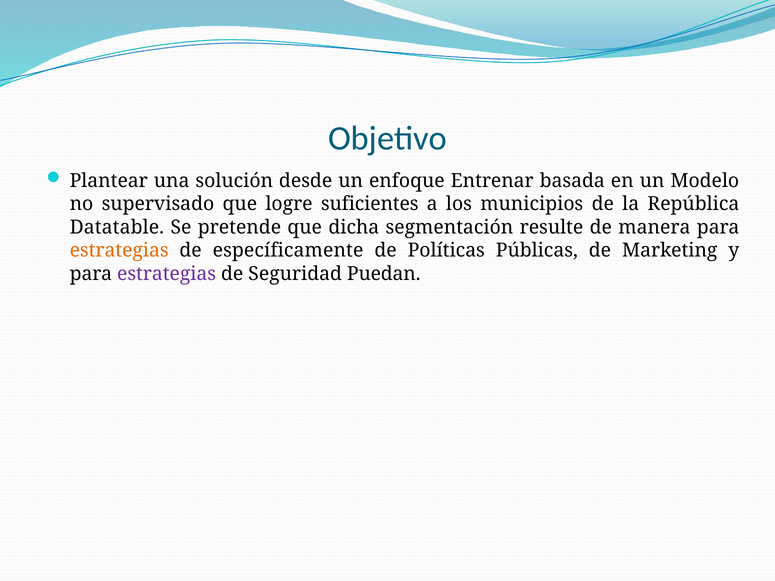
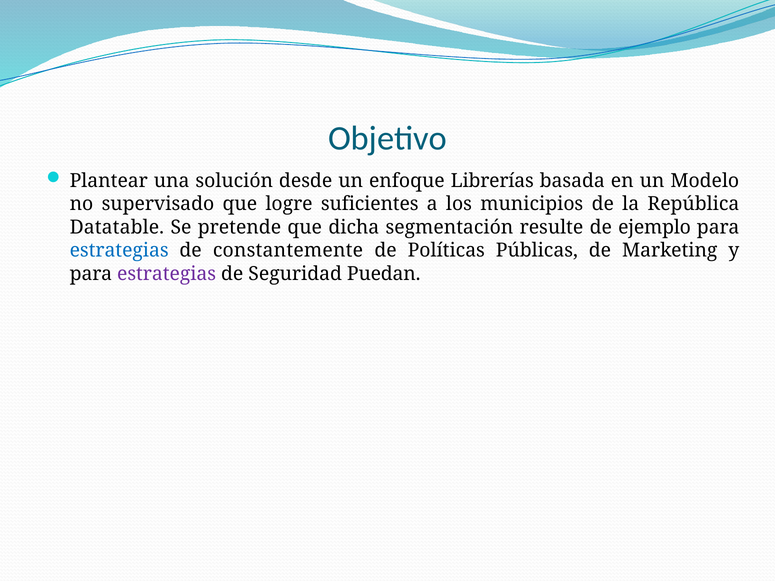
Entrenar: Entrenar -> Librerías (492, 181)
manera: manera -> ejemplo (655, 227)
estrategias colour: orange -> blue (119, 251)
específicamente: específicamente -> constantemente (288, 251)
